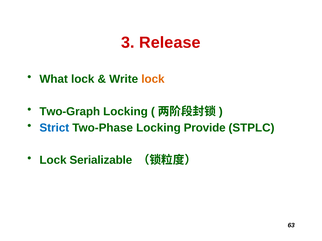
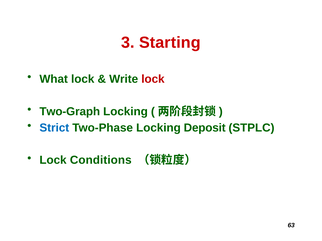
Release: Release -> Starting (170, 43)
lock colour: orange -> red (153, 79)
Provide: Provide -> Deposit (205, 128)
Serializable: Serializable -> Conditions (101, 160)
